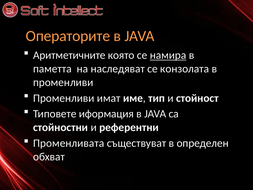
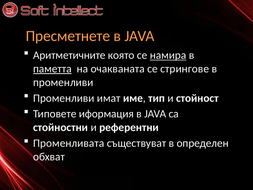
Операторите: Операторите -> Пресметнете (68, 36)
паметта underline: none -> present (52, 69)
наследяват: наследяват -> очакваната (118, 69)
конзолата: конзолата -> стрингове (185, 69)
